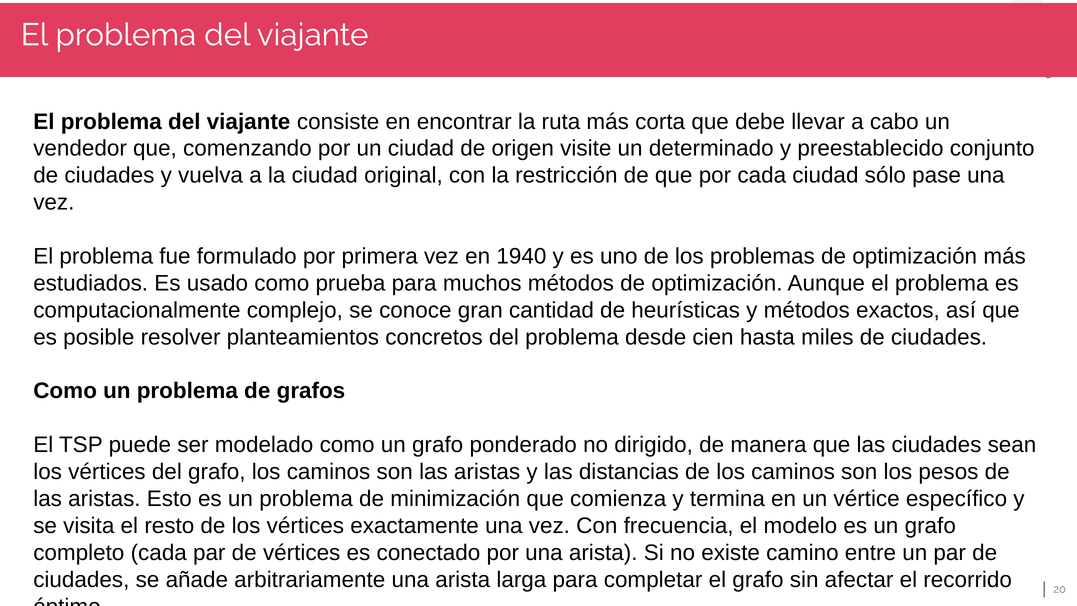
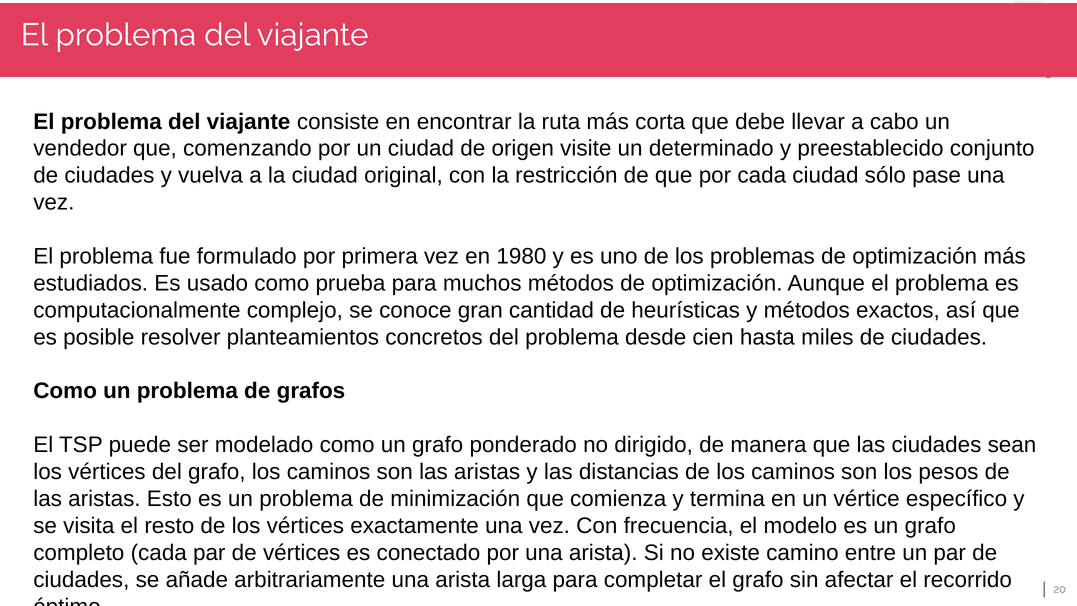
1940: 1940 -> 1980 (521, 256)
